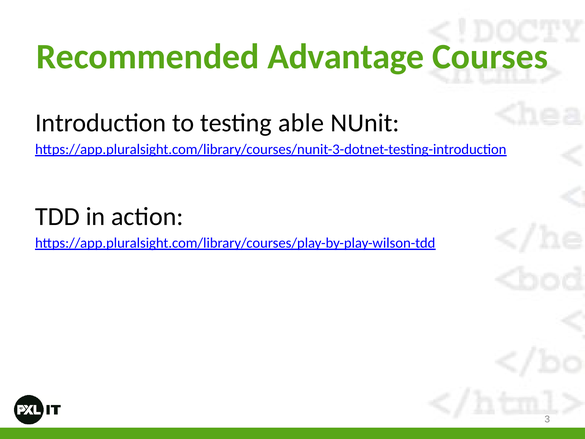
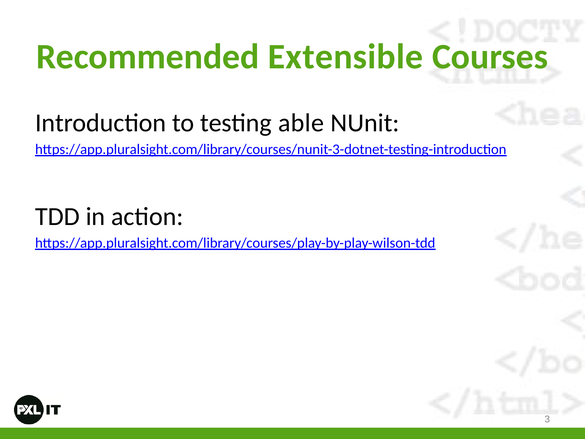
Advantage: Advantage -> Extensible (346, 57)
